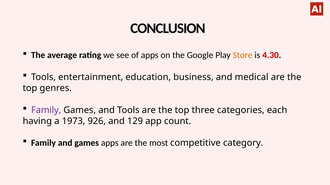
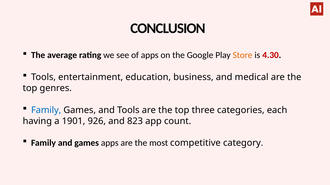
Family colour: purple -> blue (46, 110)
1973: 1973 -> 1901 (74, 121)
129: 129 -> 823 (135, 121)
